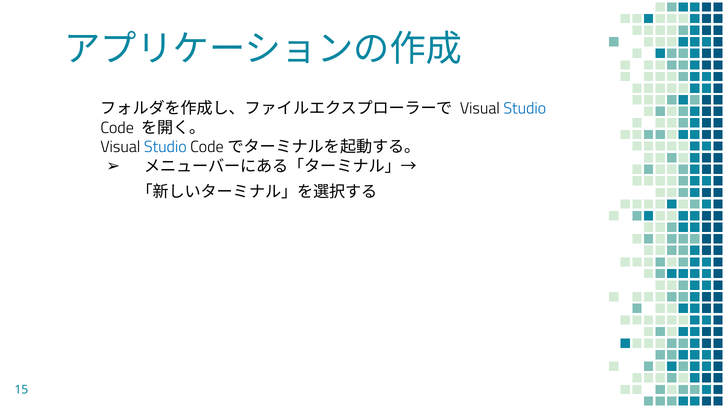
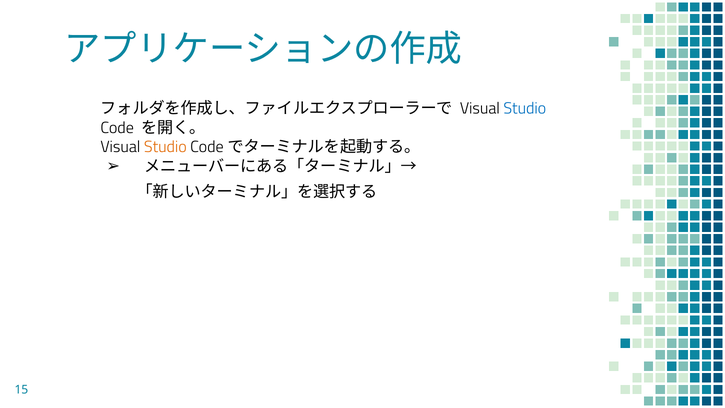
Studio colour: blue -> orange (165, 147)
